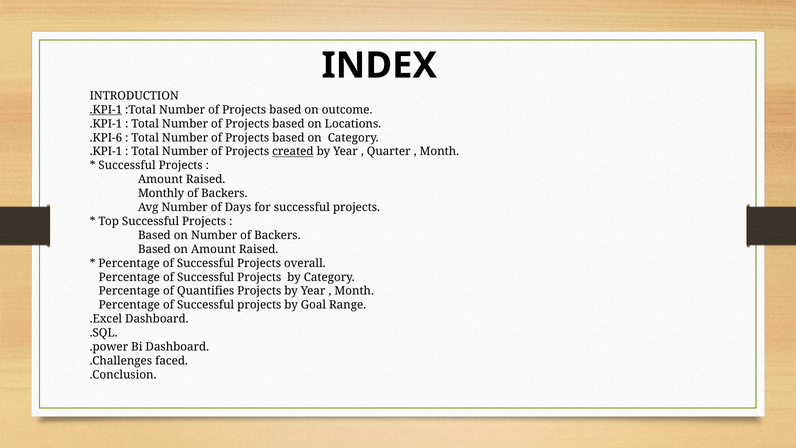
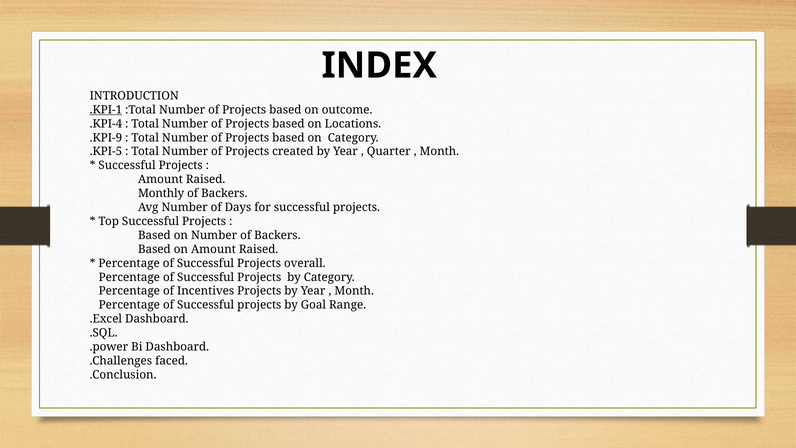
.KPI-1: .KPI-1 -> .KPI-4 (106, 124)
.KPI-6: .KPI-6 -> .KPI-9 (106, 138)
.KPI-1: .KPI-1 -> .KPI-5 (106, 152)
created underline: present -> none (293, 152)
Quantifies: Quantifies -> Incentives (206, 291)
